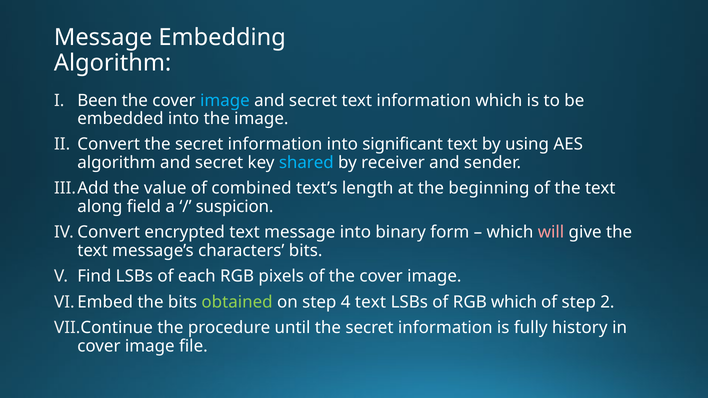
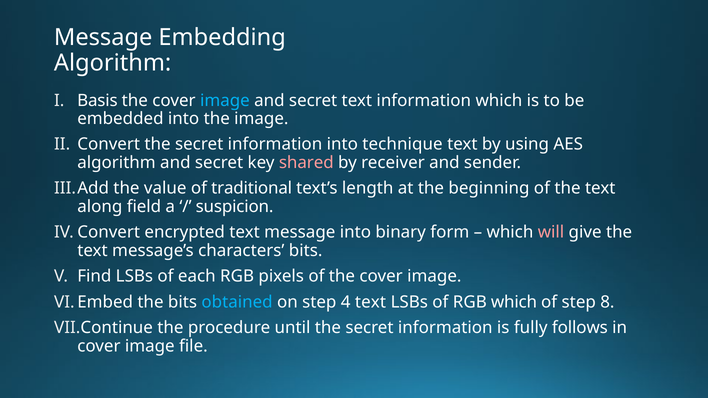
Been: Been -> Basis (97, 100)
significant: significant -> technique (403, 144)
shared colour: light blue -> pink (306, 163)
combined: combined -> traditional (252, 188)
obtained colour: light green -> light blue (237, 302)
2: 2 -> 8 (607, 302)
history: history -> follows (580, 328)
